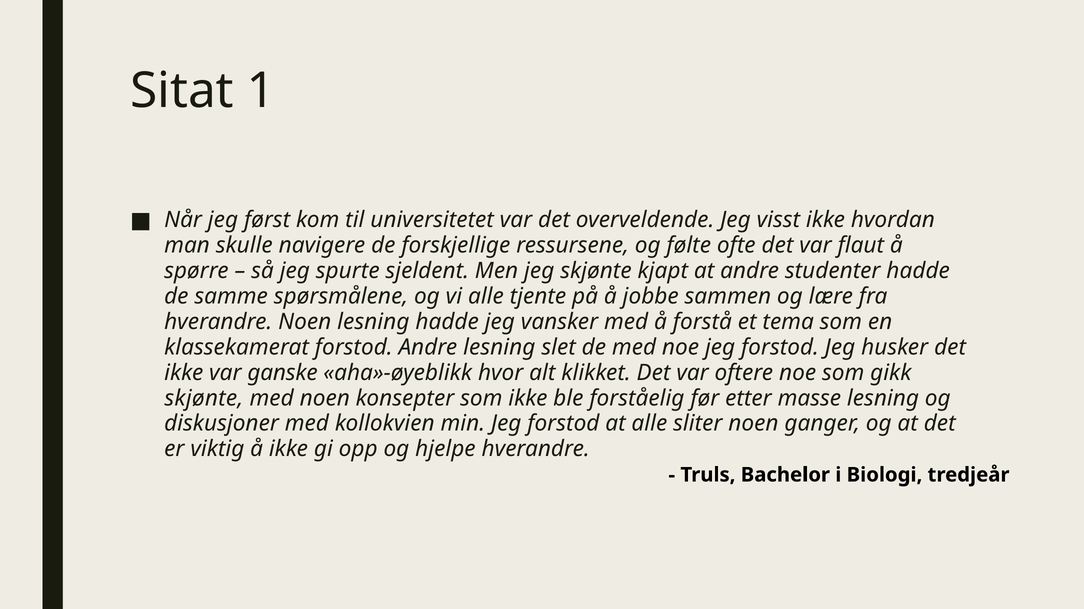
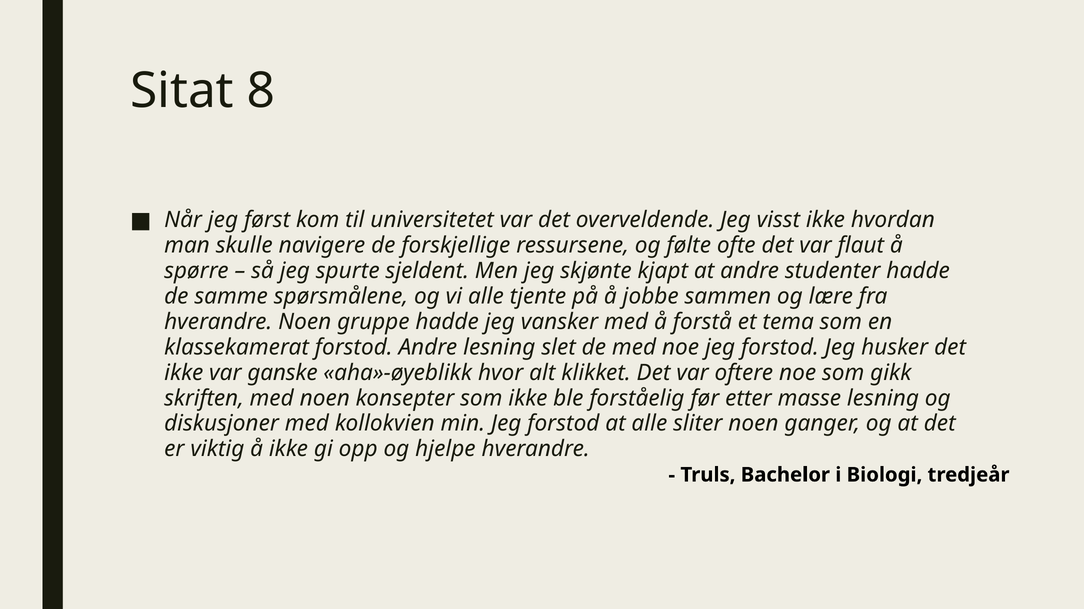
1: 1 -> 8 (261, 91)
Noen lesning: lesning -> gruppe (373, 322)
skjønte: skjønte -> skriften (204, 399)
